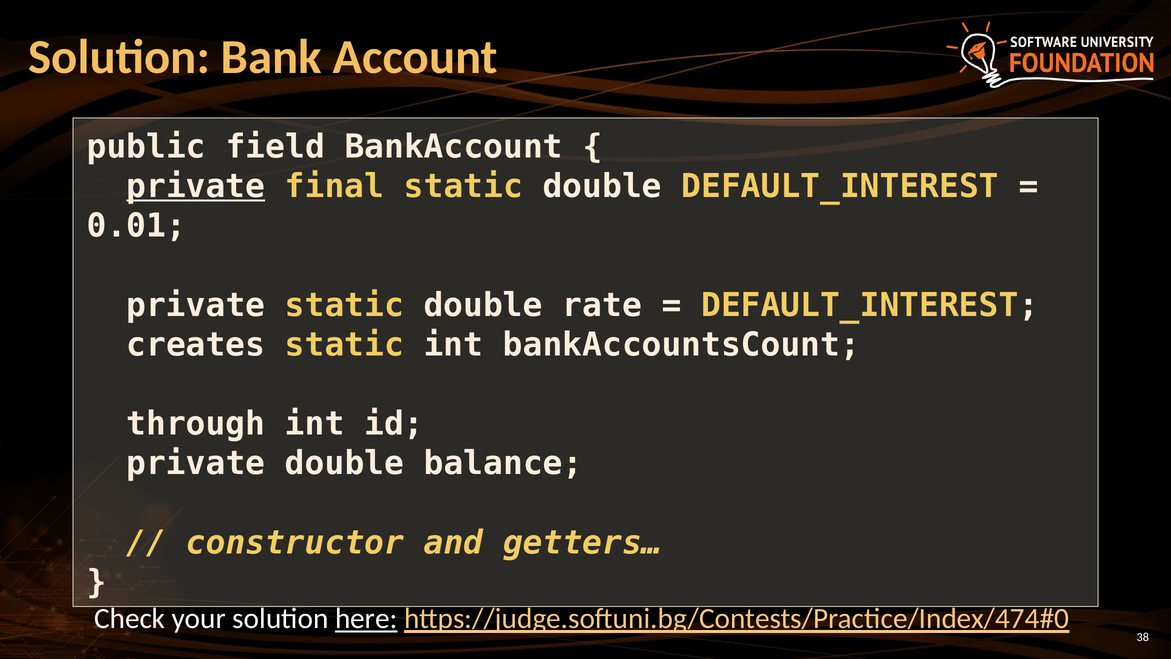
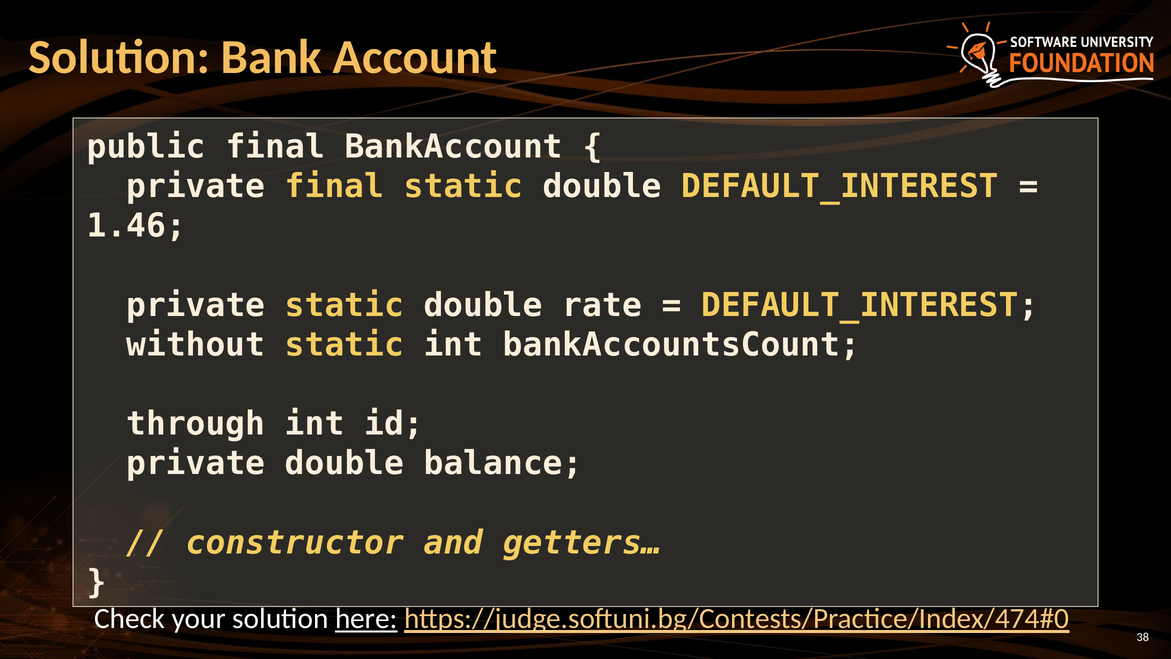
public field: field -> final (275, 147)
private underline: present -> none (196, 186)
0.01: 0.01 -> 1.46 (136, 226)
creates: creates -> without (196, 345)
